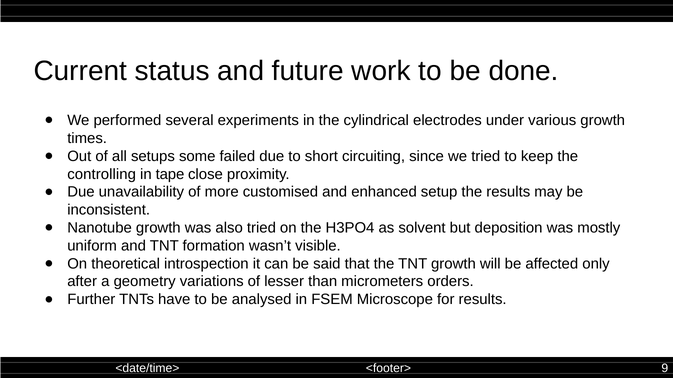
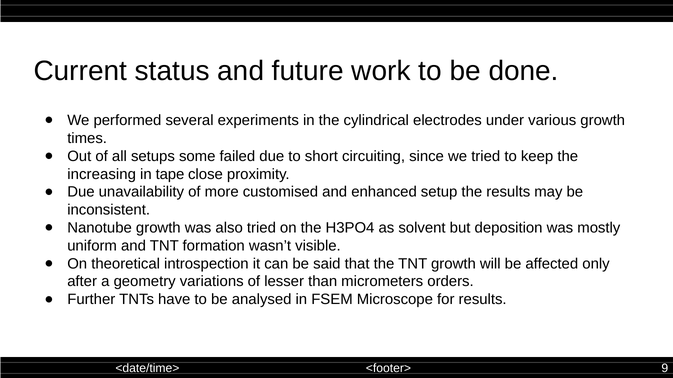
controlling: controlling -> increasing (102, 174)
